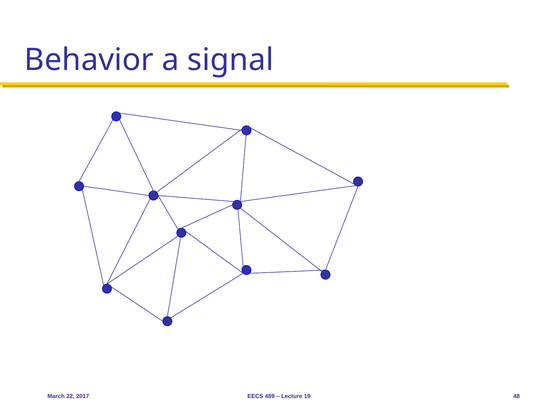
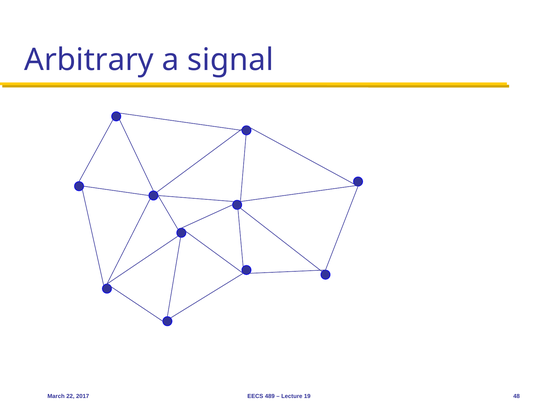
Behavior: Behavior -> Arbitrary (89, 60)
